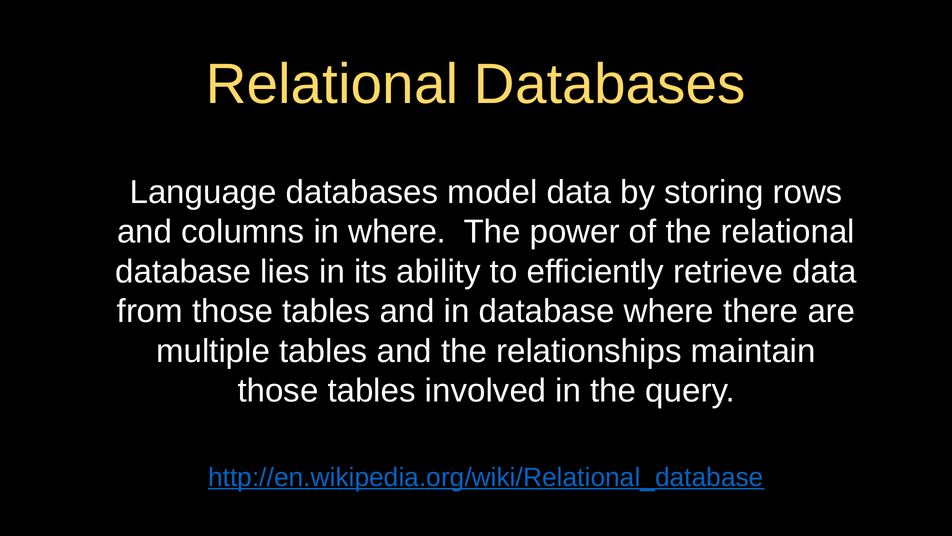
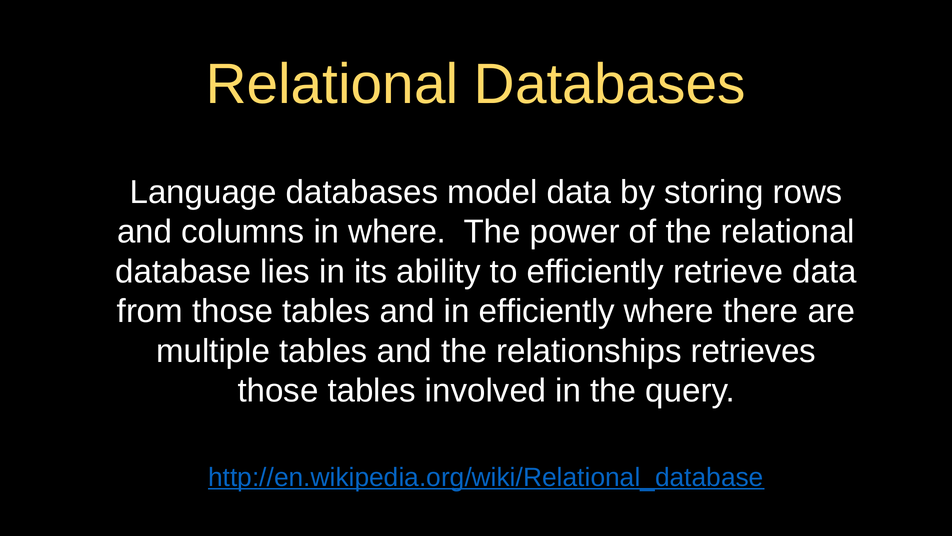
in database: database -> efficiently (547, 311)
maintain: maintain -> retrieves (753, 351)
